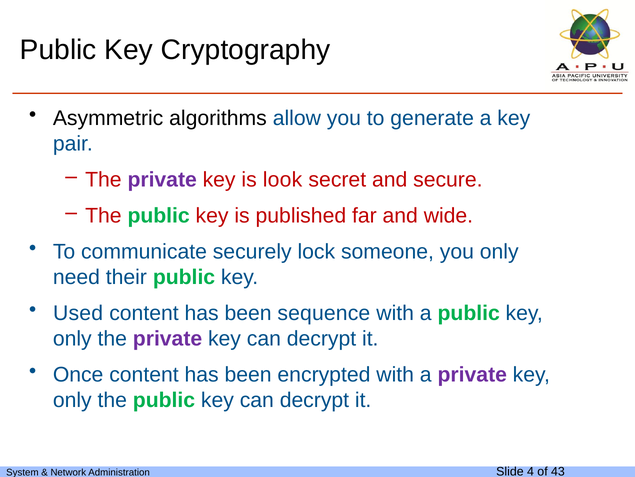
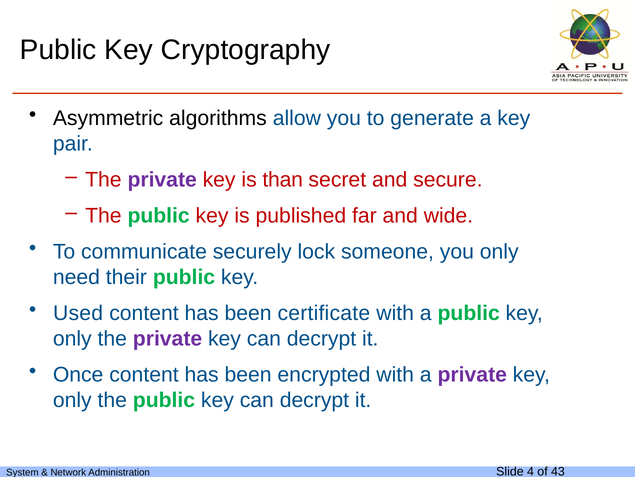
look: look -> than (283, 179)
sequence: sequence -> certificate (324, 313)
